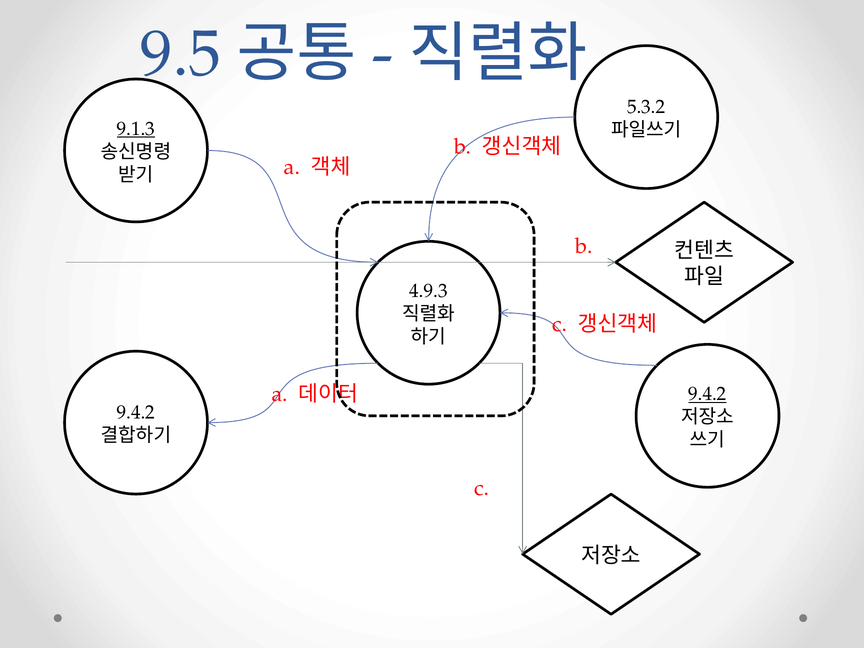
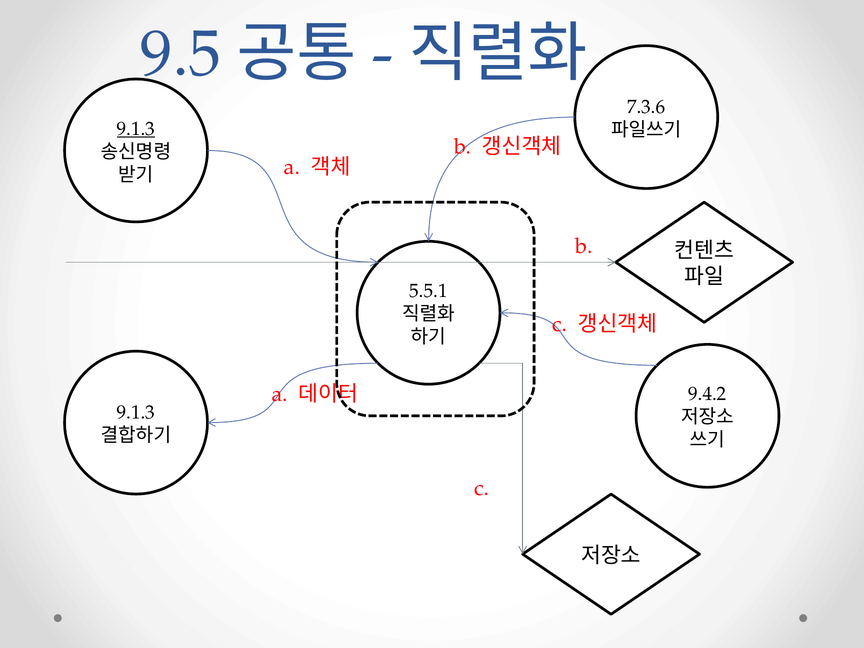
5.3.2: 5.3.2 -> 7.3.6 (646, 107)
4.9.3: 4.9.3 -> 5.5.1 (428, 291)
9.4.2 underline: present -> none (707, 394)
9.4.2: 9.4.2 -> 9.1.3 (136, 412)
